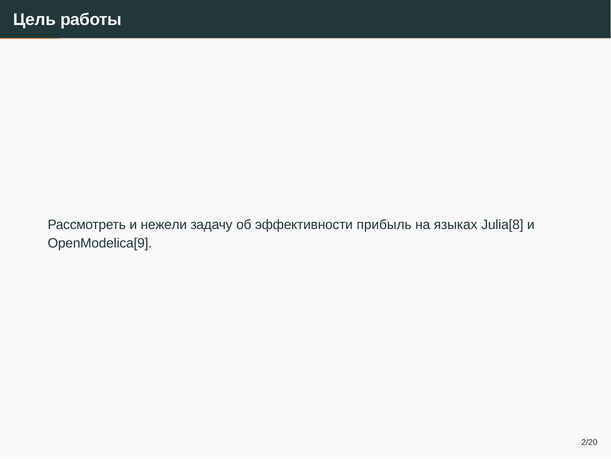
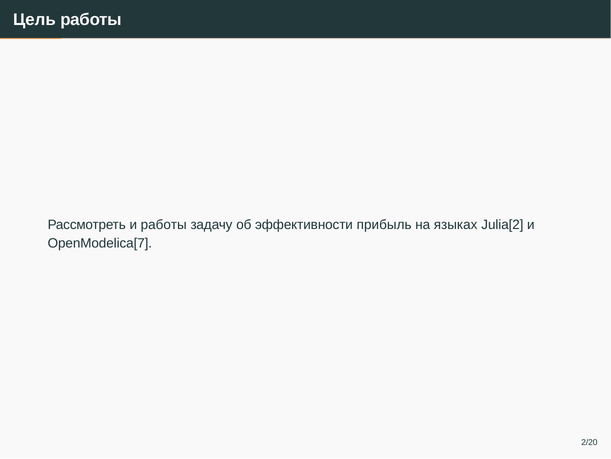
и нежели: нежели -> работы (164, 225)
Julia[8: Julia[8 -> Julia[2 (502, 225)
OpenModelica[9: OpenModelica[9 -> OpenModelica[7 (100, 243)
